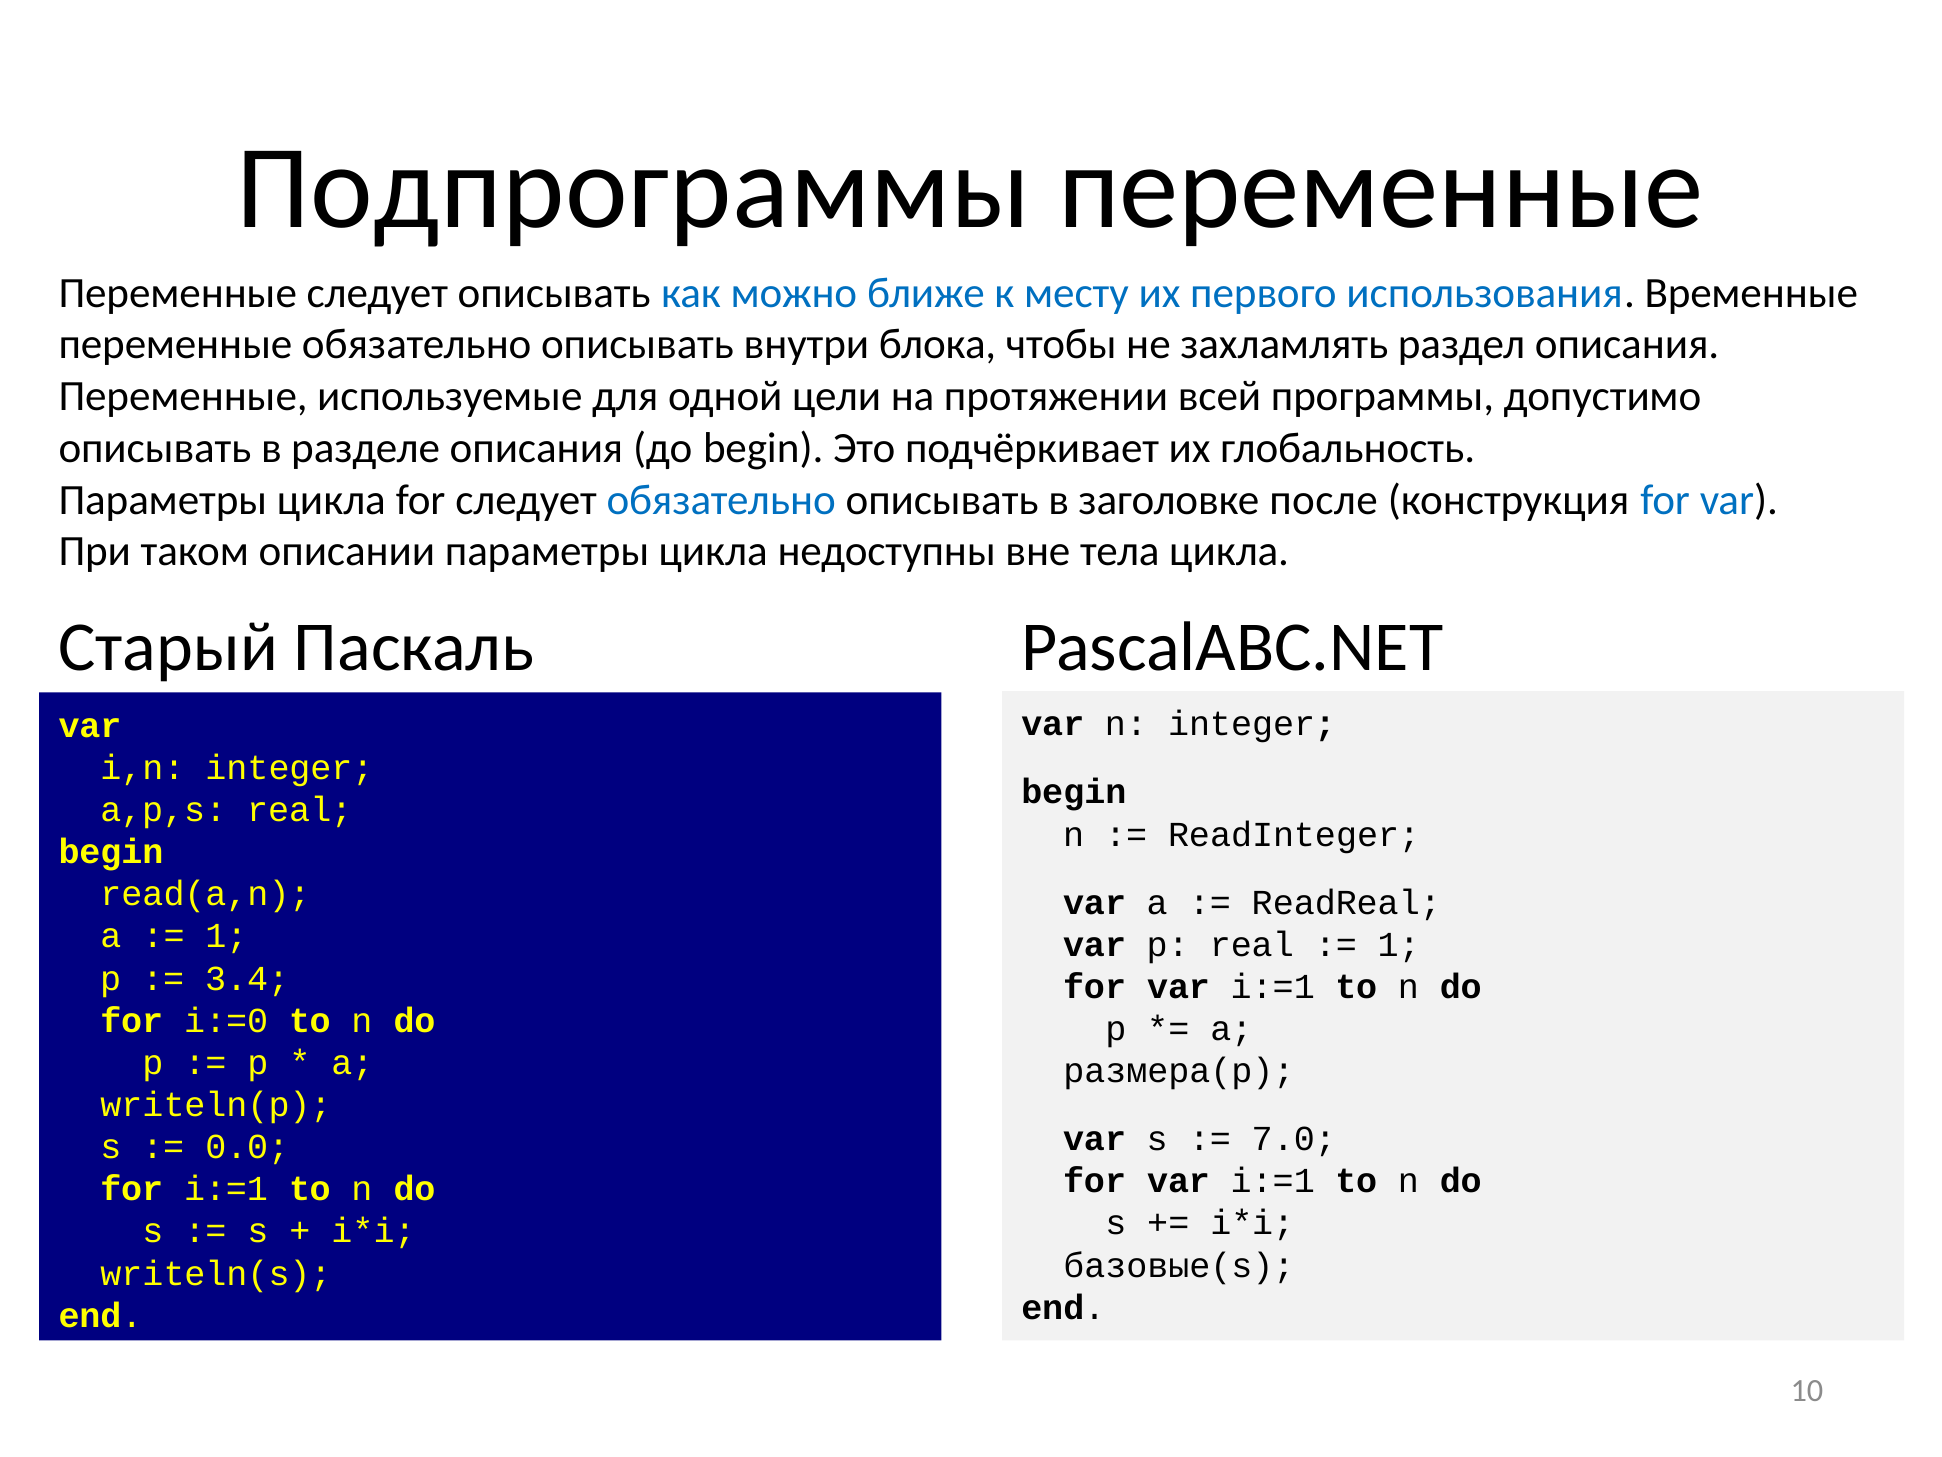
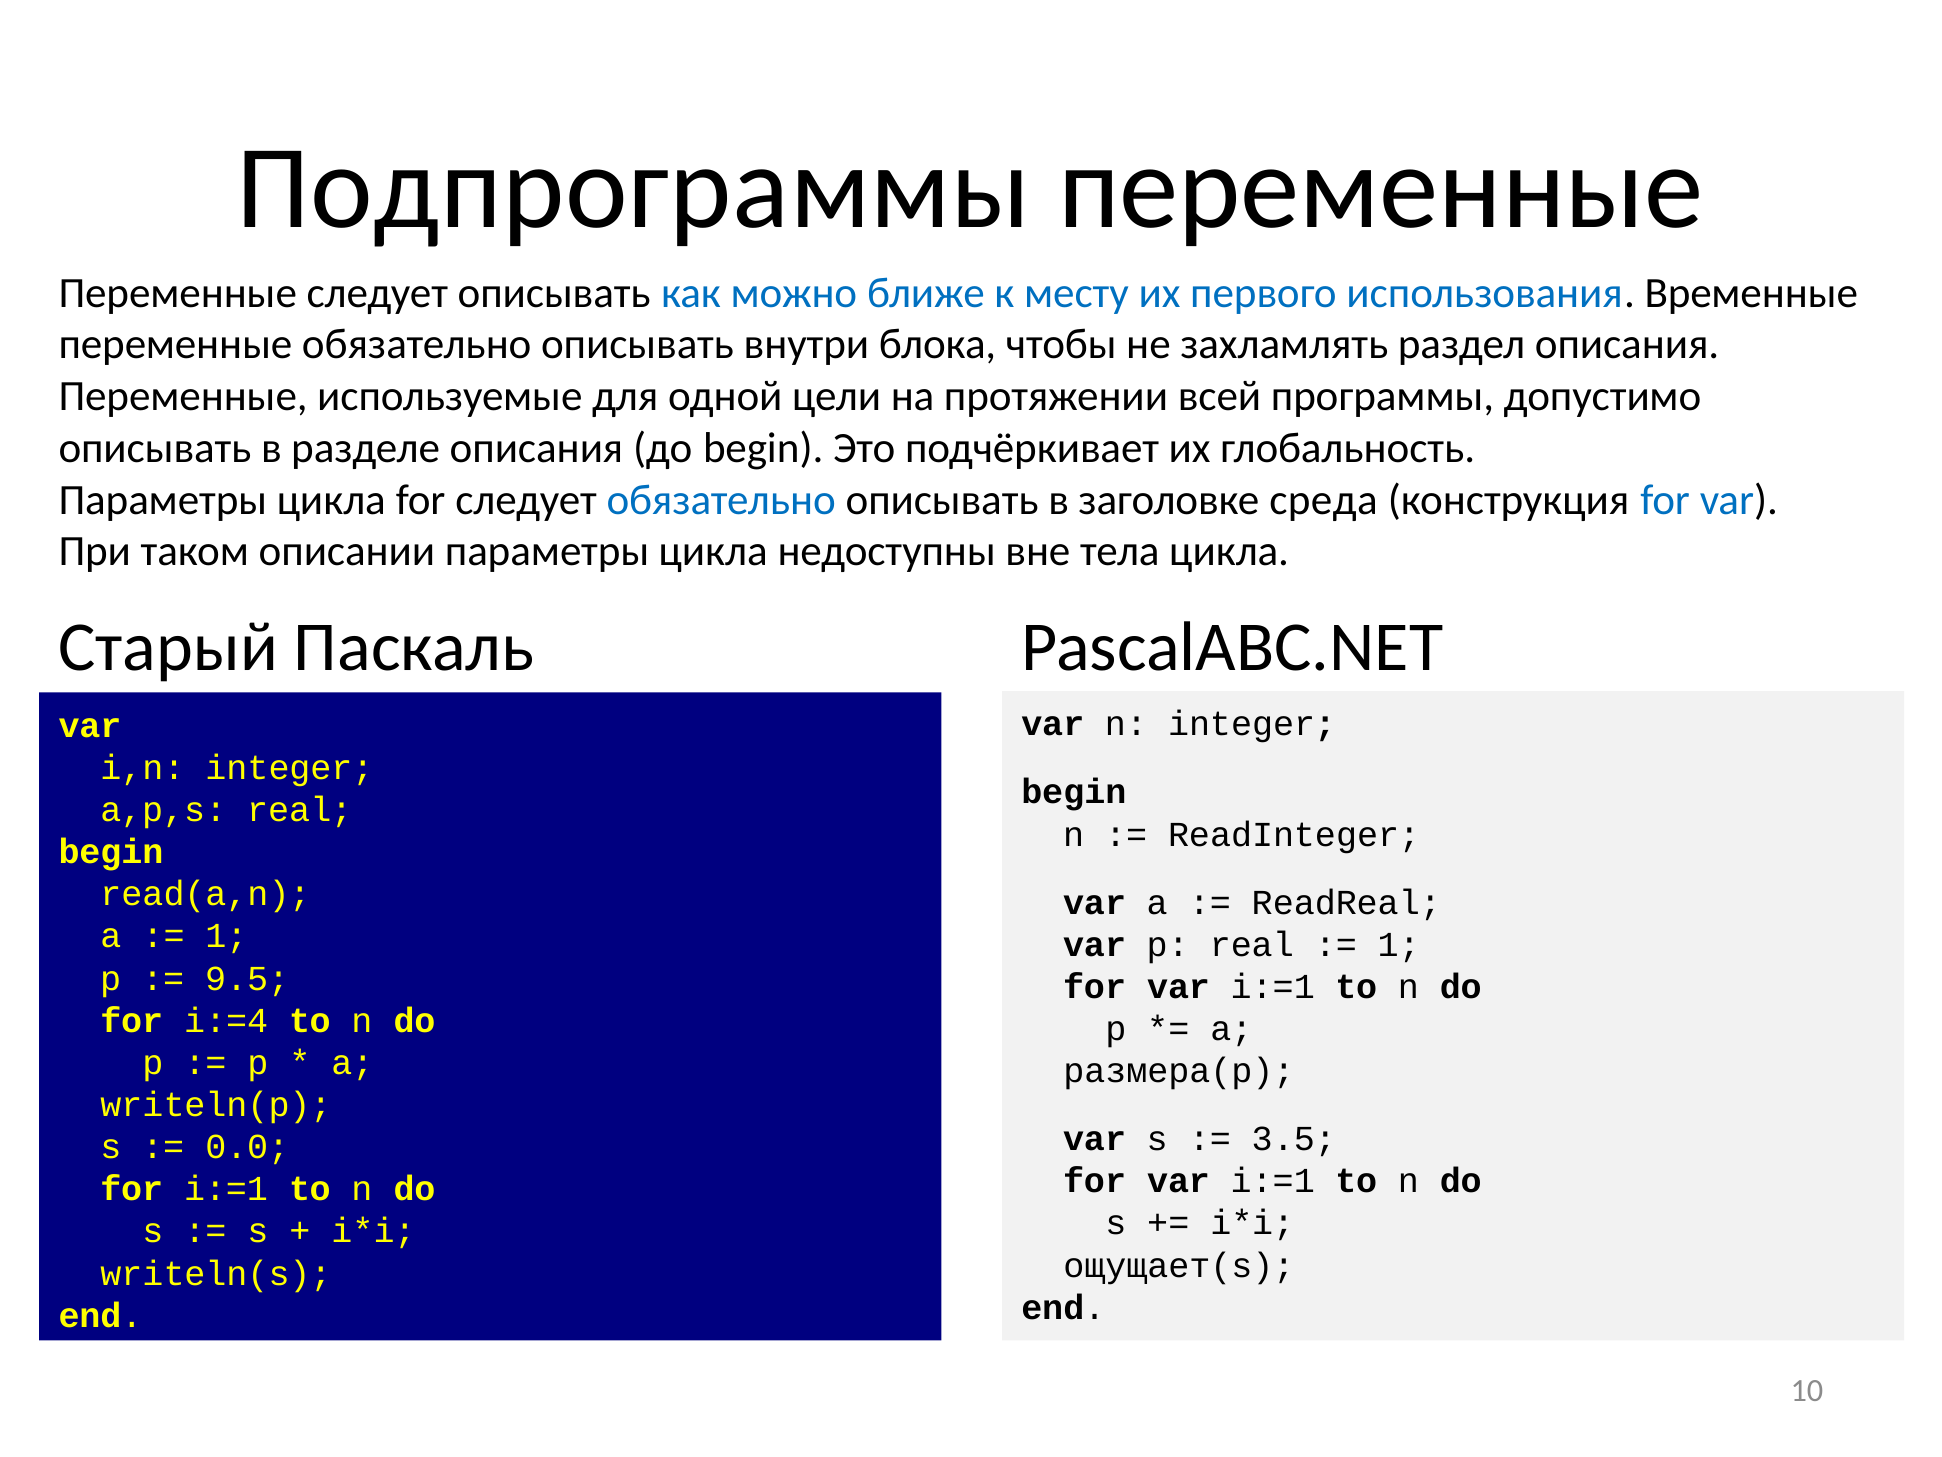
после: после -> среда (1324, 500)
3.4: 3.4 -> 9.5 (247, 978)
i:=0: i:=0 -> i:=4 (226, 1020)
7.0: 7.0 -> 3.5 (1294, 1139)
базовые(s: базовые(s -> ощущает(s (1179, 1265)
